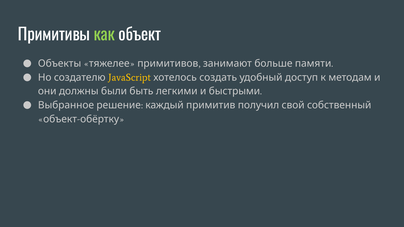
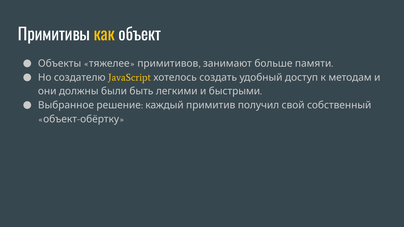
как colour: light green -> yellow (104, 35)
